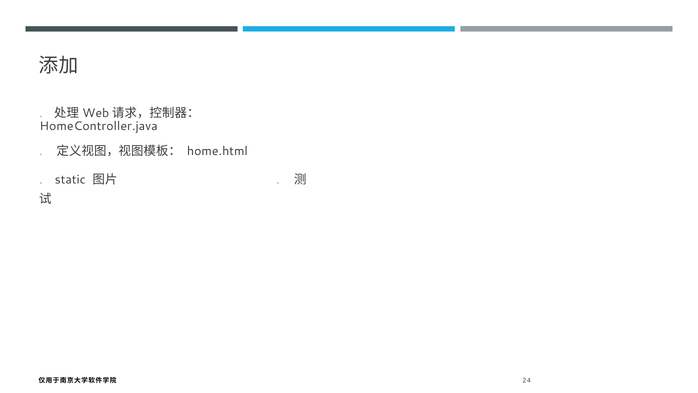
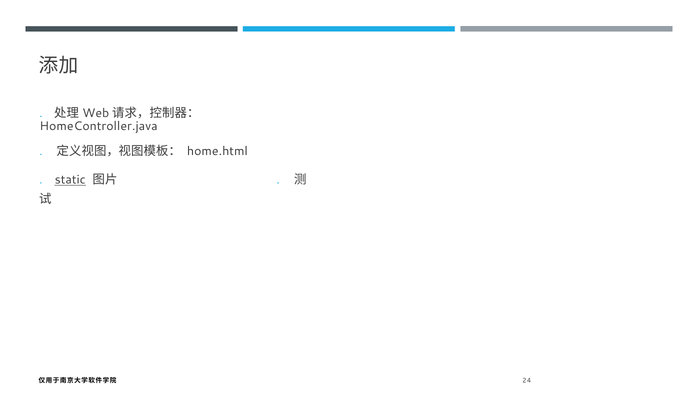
static underline: none -> present (70, 180)
